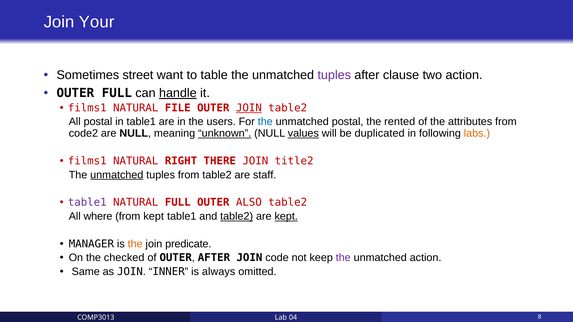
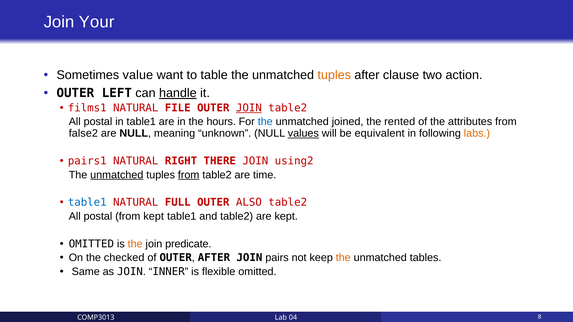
street: street -> value (138, 75)
tuples colour: purple -> orange (334, 75)
OUTER FULL: FULL -> LEFT (117, 93)
users: users -> hours (221, 122)
unmatched postal: postal -> joined (348, 122)
code2: code2 -> false2 (83, 133)
unknown underline: present -> none (225, 133)
duplicated: duplicated -> equivalent (380, 133)
films1: films1 -> pairs1 (87, 161)
title2: title2 -> using2 (294, 161)
from underline: none -> present (189, 175)
staff: staff -> time (265, 175)
table1 colour: purple -> blue (87, 203)
where: where -> postal (98, 216)
table2 underline: present -> none (237, 216)
kept underline: present -> none (286, 216)
MANAGER: MANAGER -> OMITTED (91, 244)
code: code -> pairs (277, 258)
the colour: purple -> orange (343, 258)
unmatched action: action -> tables (426, 258)
always: always -> flexible (219, 272)
